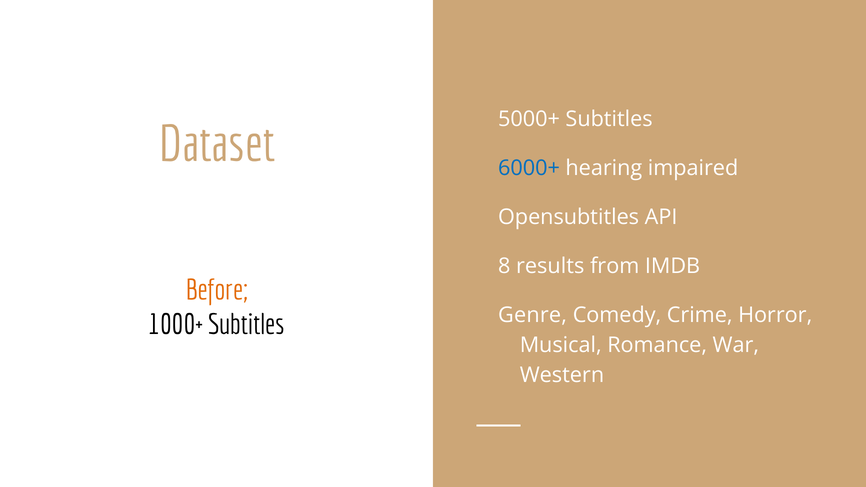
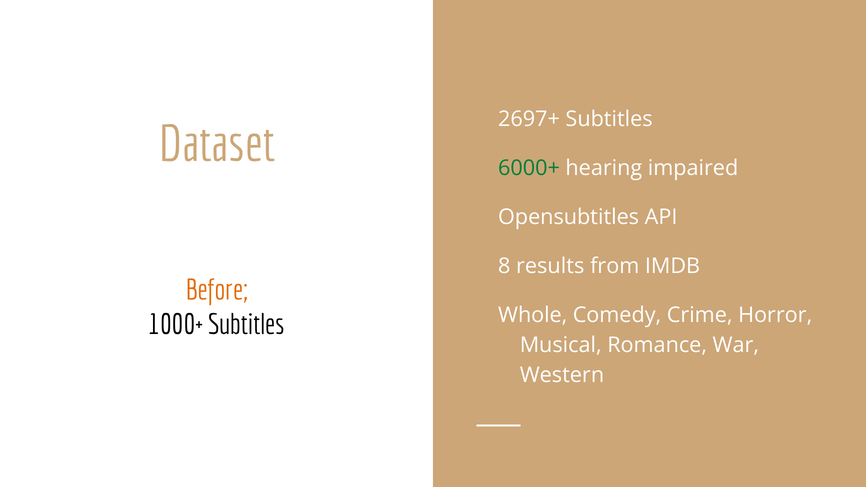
5000+: 5000+ -> 2697+ (529, 119)
6000+ colour: blue -> green (529, 168)
Genre: Genre -> Whole (533, 315)
